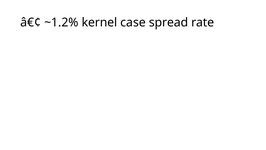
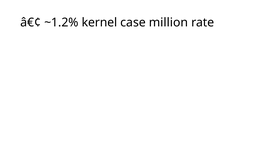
spread: spread -> million (168, 22)
